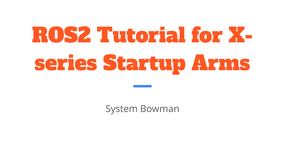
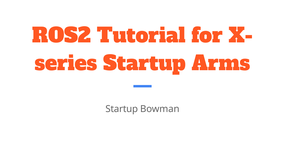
System: System -> Startup (122, 109)
